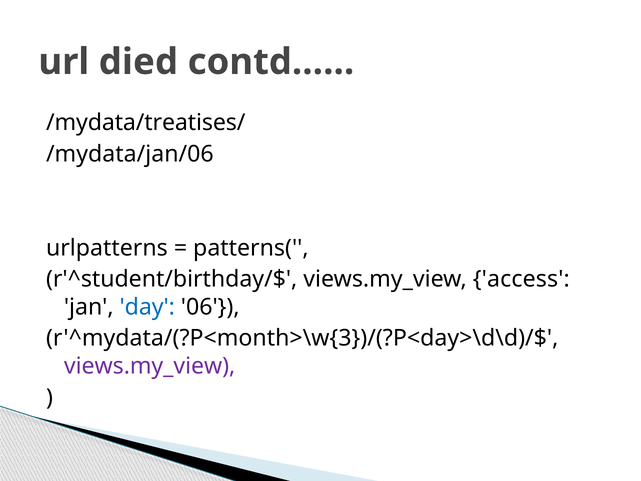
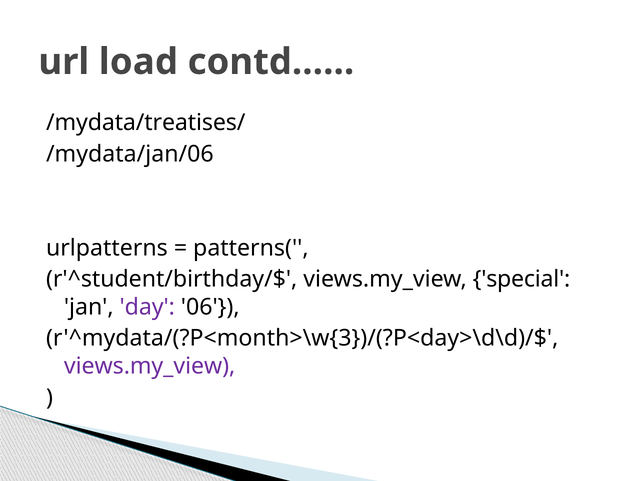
died: died -> load (138, 62)
access: access -> special (521, 279)
day colour: blue -> purple (147, 307)
